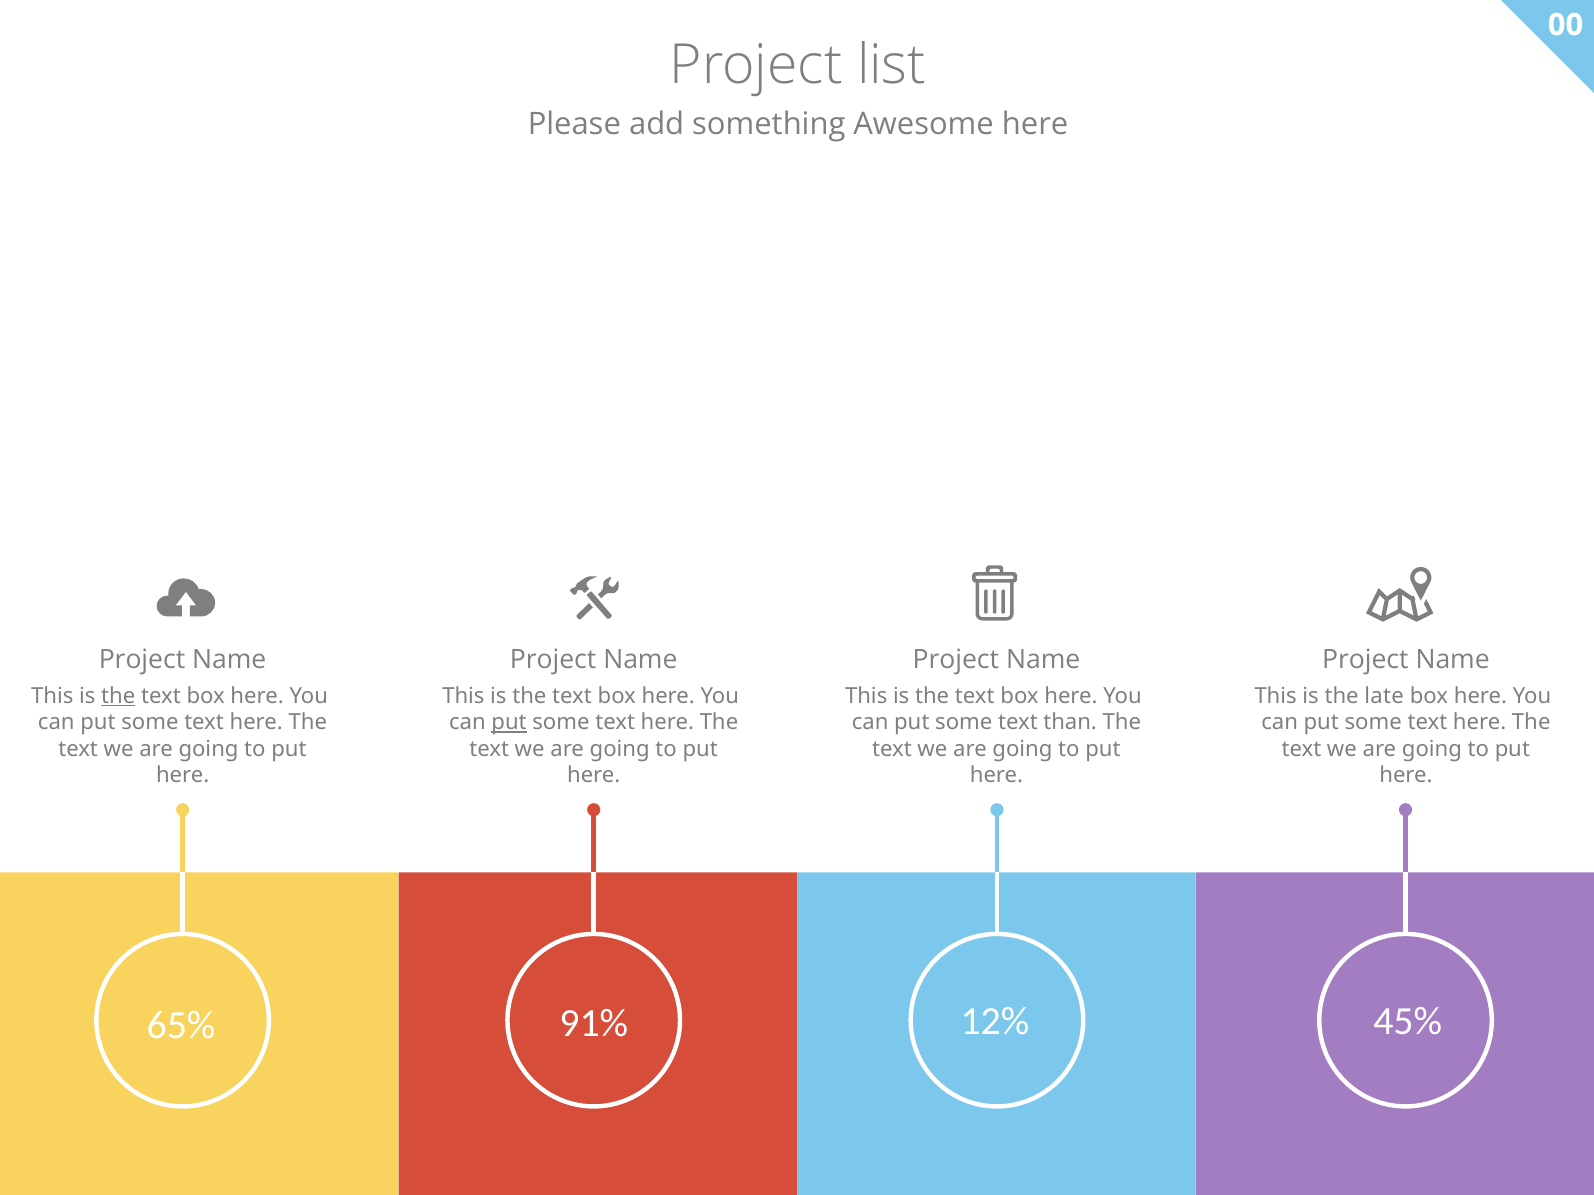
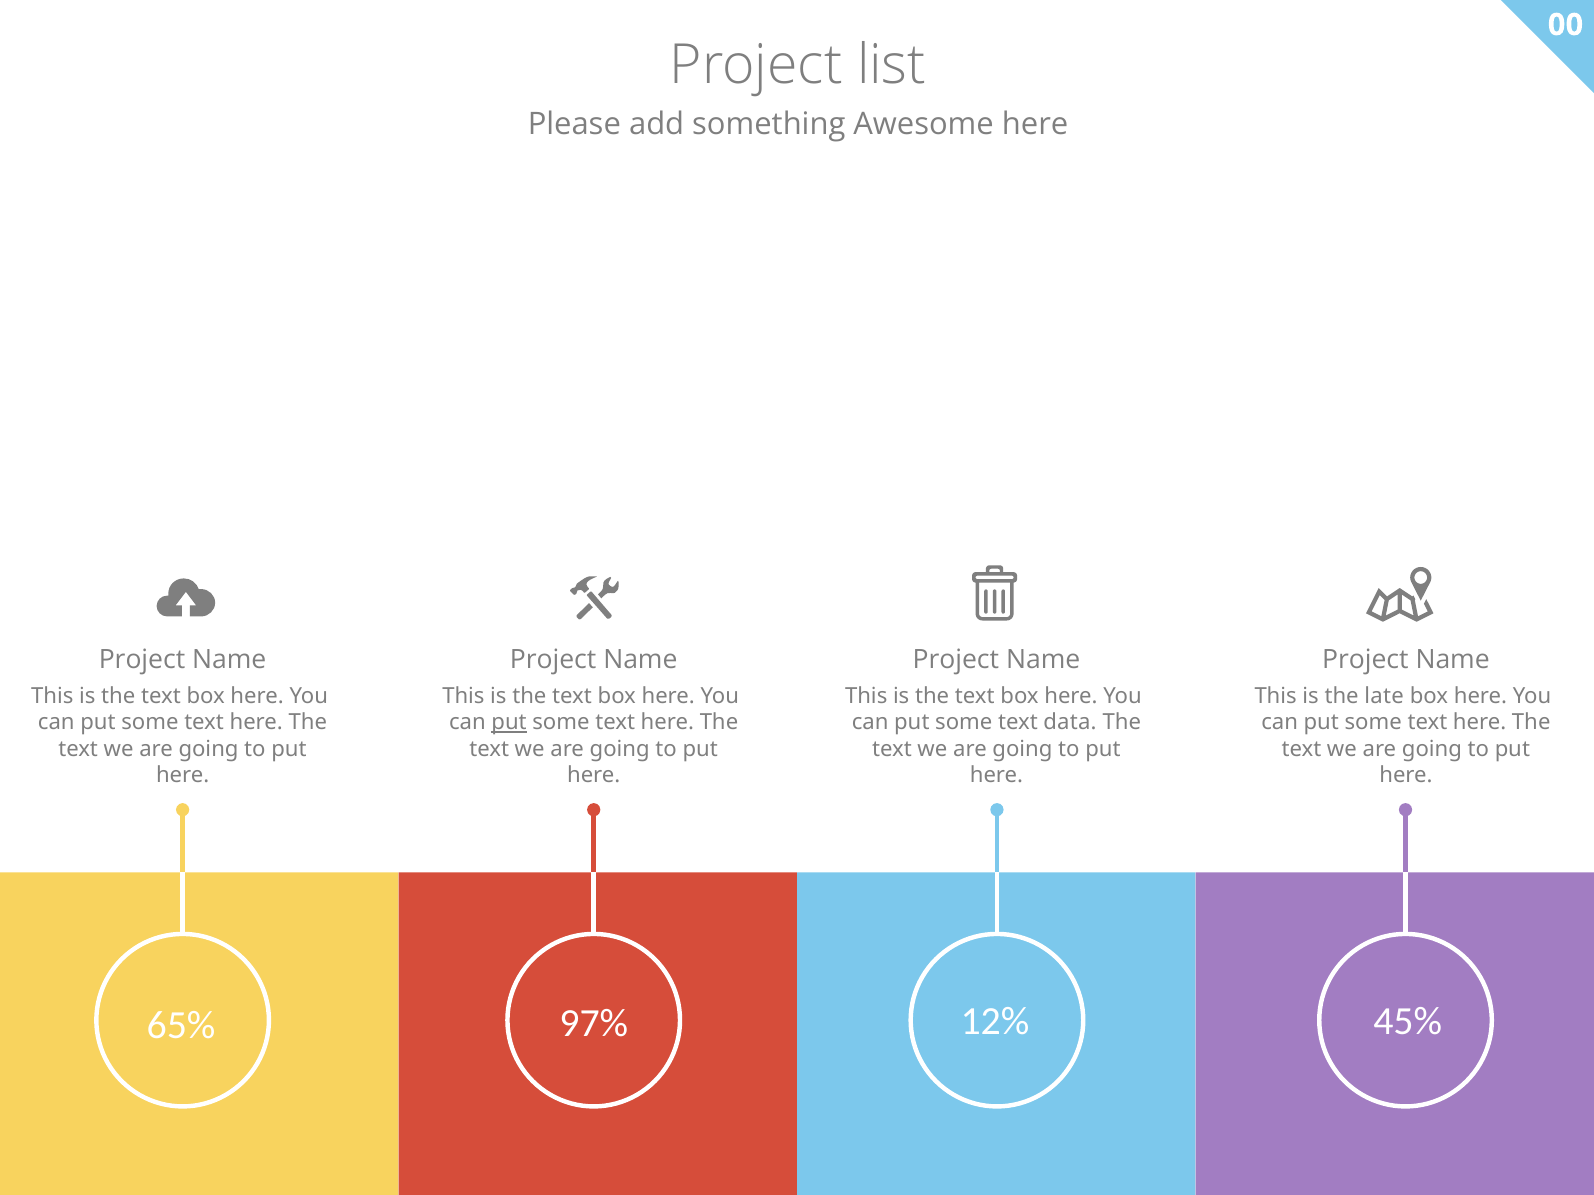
the underline: present -> none (118, 696)
than: than -> data (1070, 723)
91%: 91% -> 97% (594, 1024)
